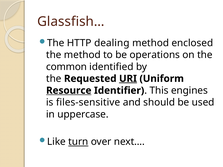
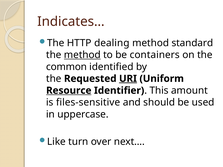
Glassfish…: Glassfish… -> Indicates… (71, 22)
enclosed: enclosed -> standard (192, 43)
method underline: none -> present (82, 55)
operations: operations -> containers (155, 55)
engines: engines -> amount (189, 91)
turn underline: present -> none (78, 142)
